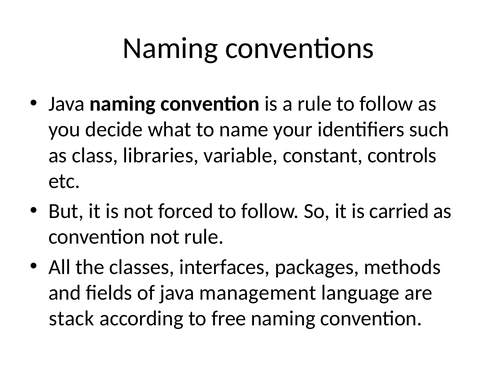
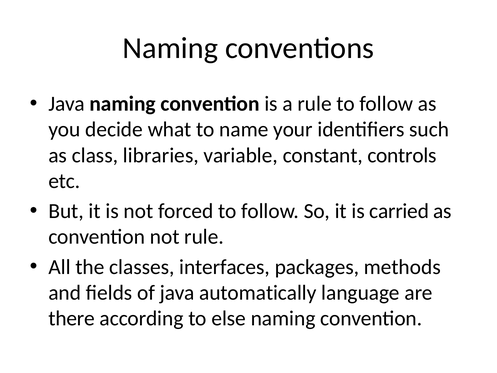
management: management -> automatically (258, 292)
stack: stack -> there (72, 318)
free: free -> else (229, 318)
